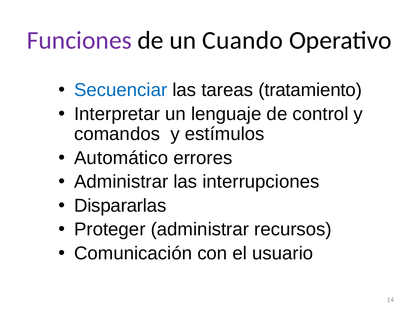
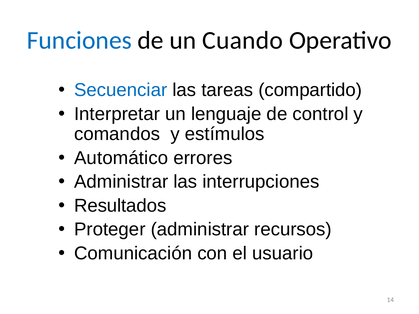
Funciones colour: purple -> blue (79, 41)
tratamiento: tratamiento -> compartido (310, 90)
Dispararlas: Dispararlas -> Resultados (120, 206)
